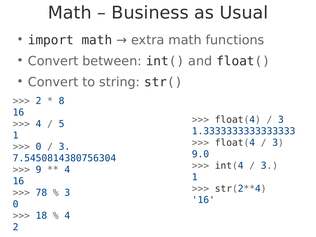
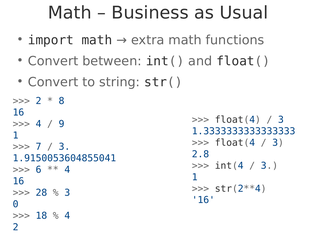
5: 5 -> 9 (62, 124)
0: 0 -> 7 (39, 147)
9.0: 9.0 -> 2.8 (200, 154)
7.5450814380756304: 7.5450814380756304 -> 1.9150053604855041 (64, 158)
9: 9 -> 6 (39, 170)
78: 78 -> 28 (41, 193)
